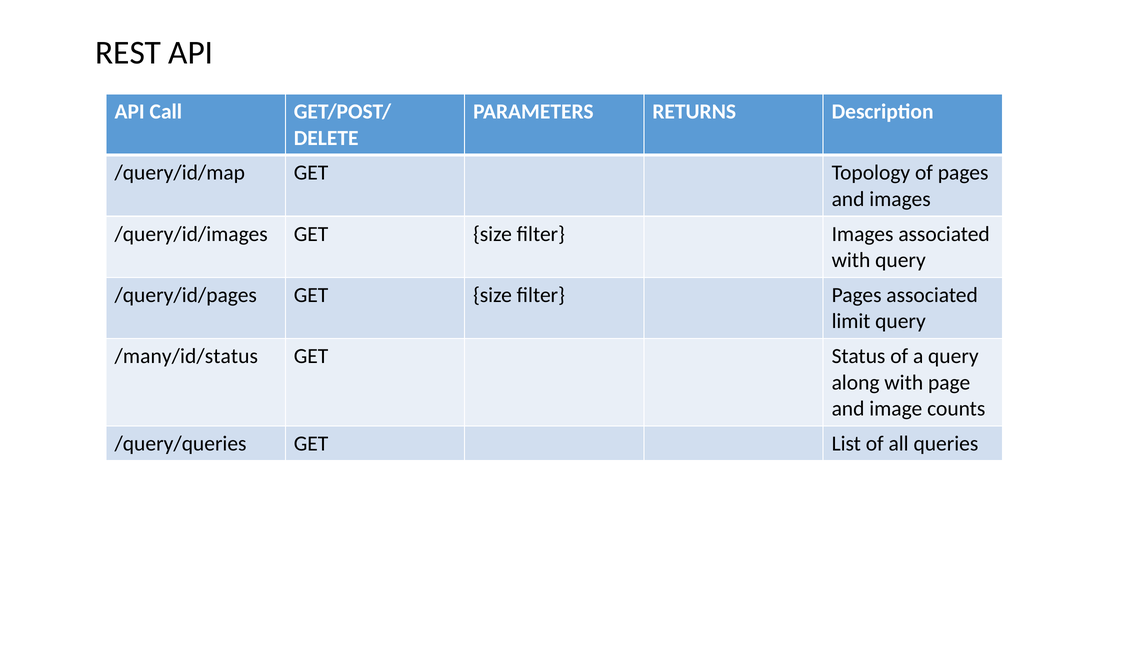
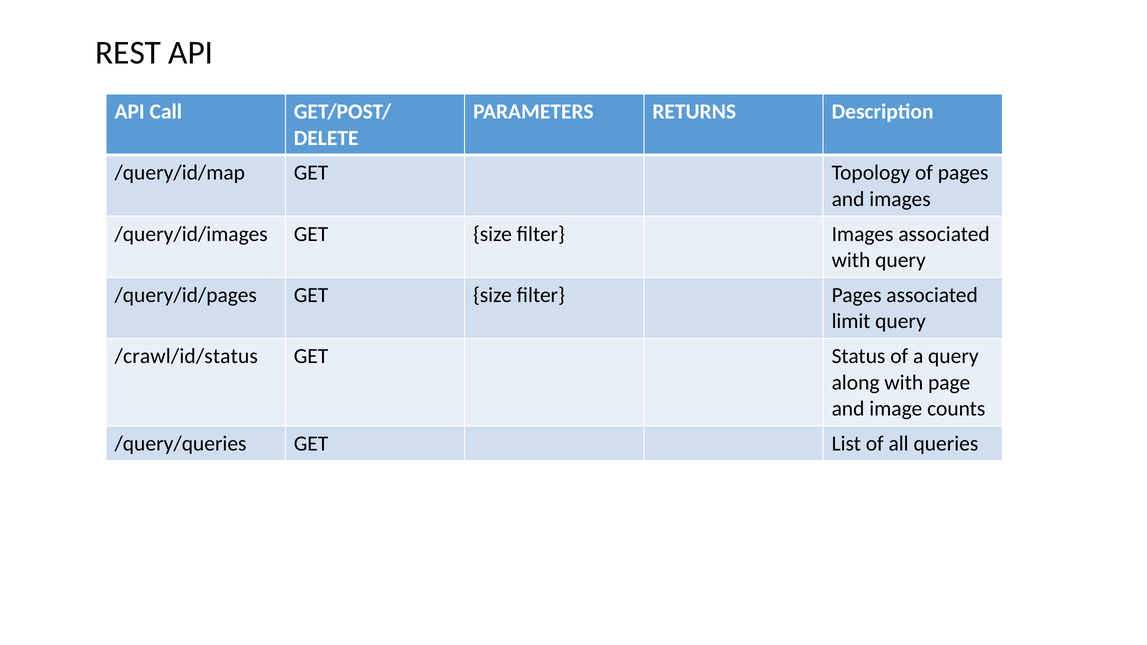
/many/id/status: /many/id/status -> /crawl/id/status (186, 356)
